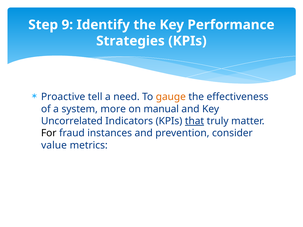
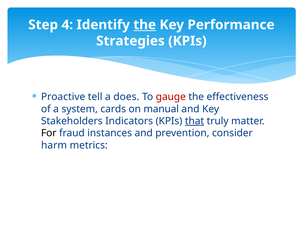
9: 9 -> 4 (67, 25)
the underline: none -> present (145, 25)
need: need -> does (126, 97)
gauge colour: orange -> red (171, 97)
more: more -> cards (113, 109)
Uncorrelated: Uncorrelated -> Stakeholders (72, 121)
value: value -> harm (54, 145)
